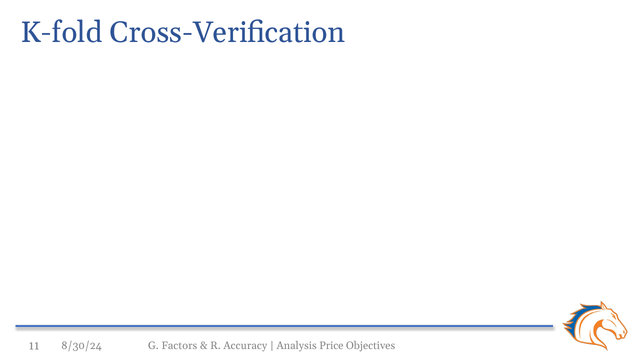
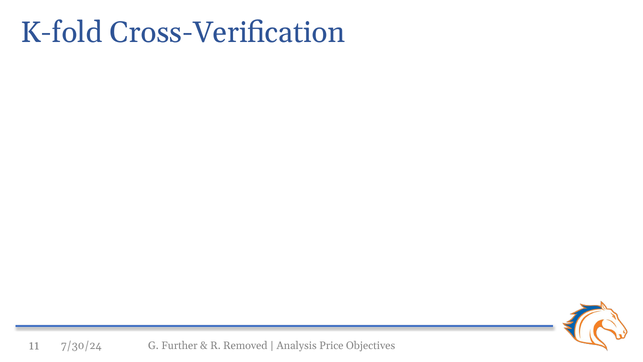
Factors: Factors -> Further (179, 345)
Accuracy: Accuracy -> Removed (245, 345)
8/30/24: 8/30/24 -> 7/30/24 (81, 346)
